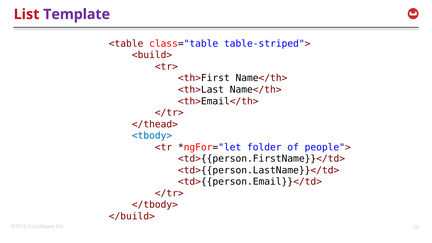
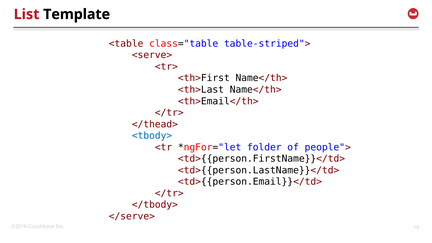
Template colour: purple -> black (77, 14)
<build>: <build> -> <serve> (152, 55)
</build>: </build> -> </serve> (132, 216)
